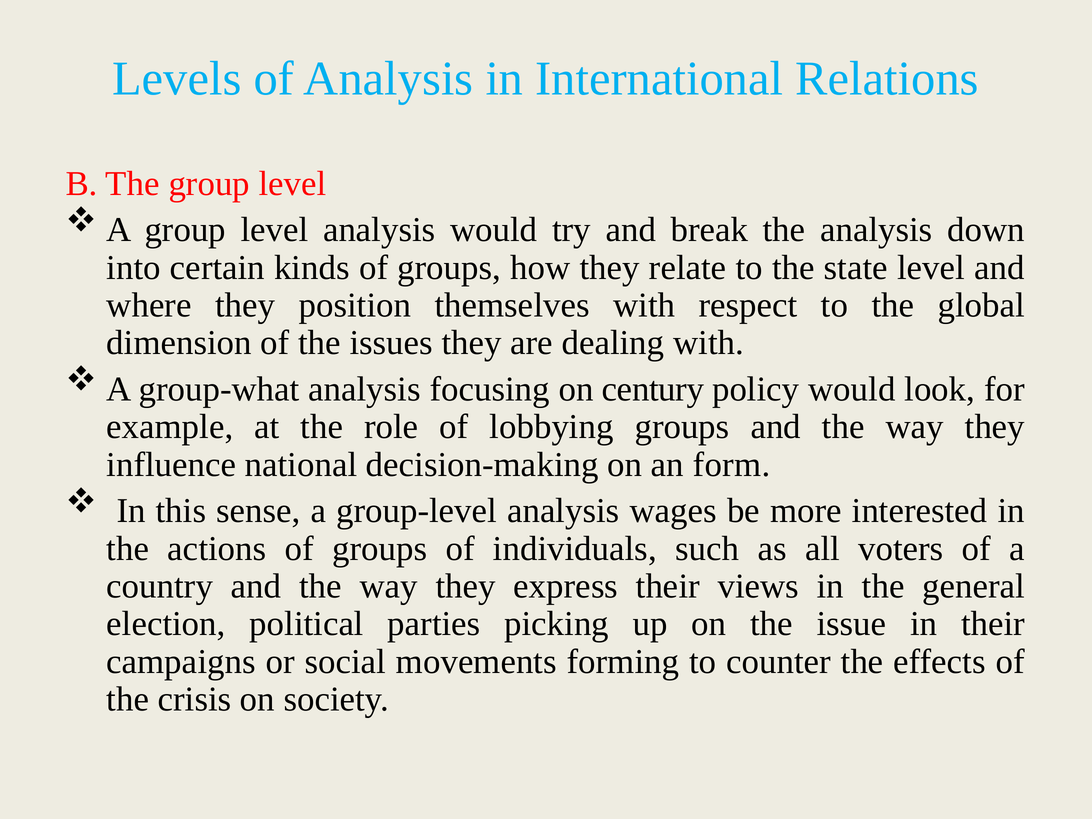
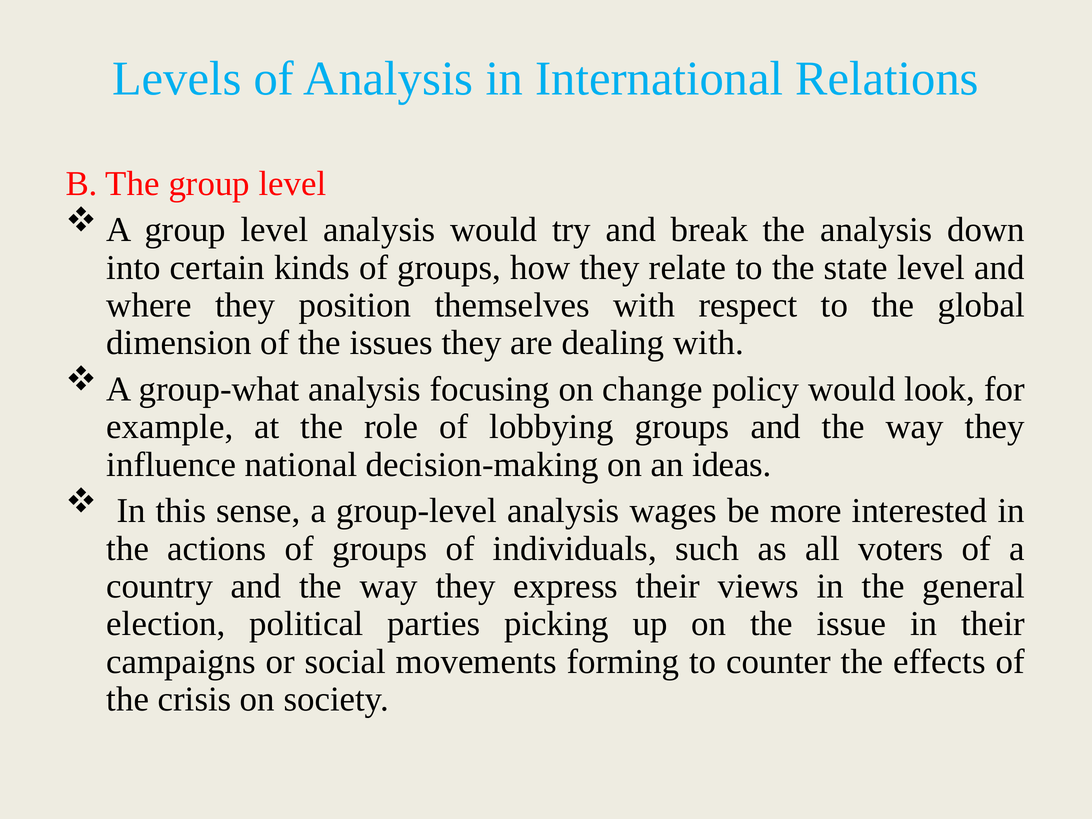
century: century -> change (653, 389)
form: form -> ideas (732, 465)
